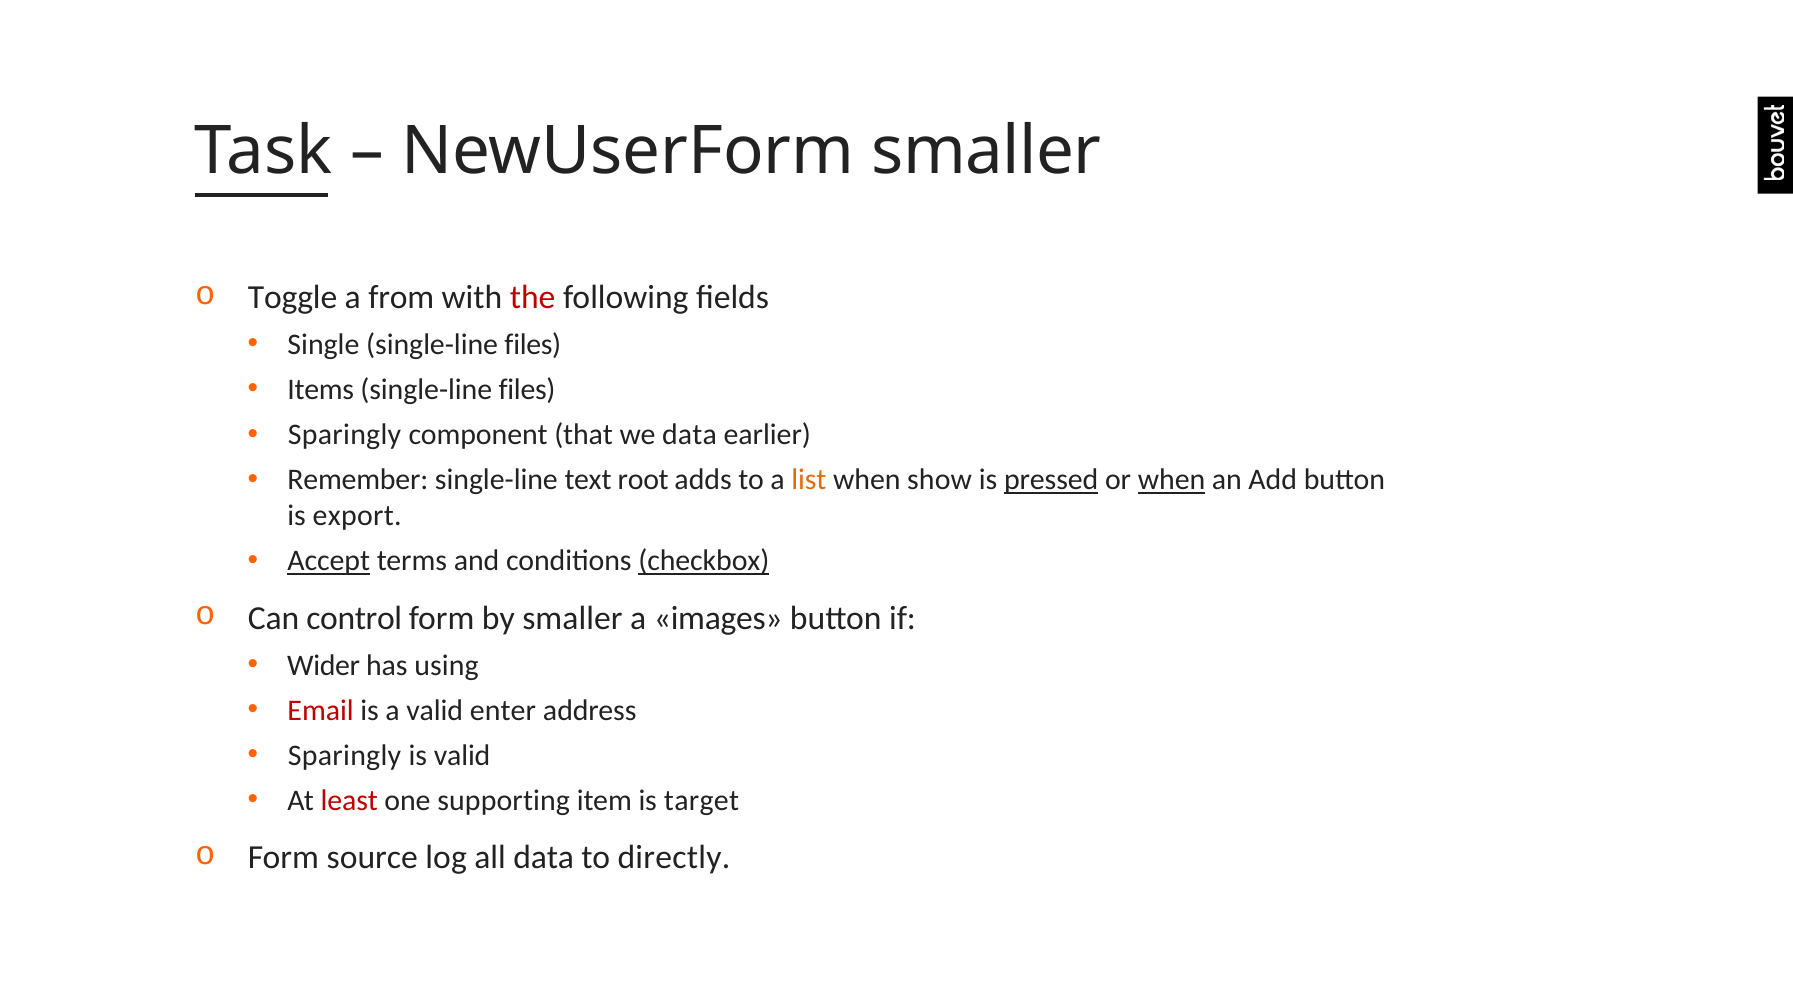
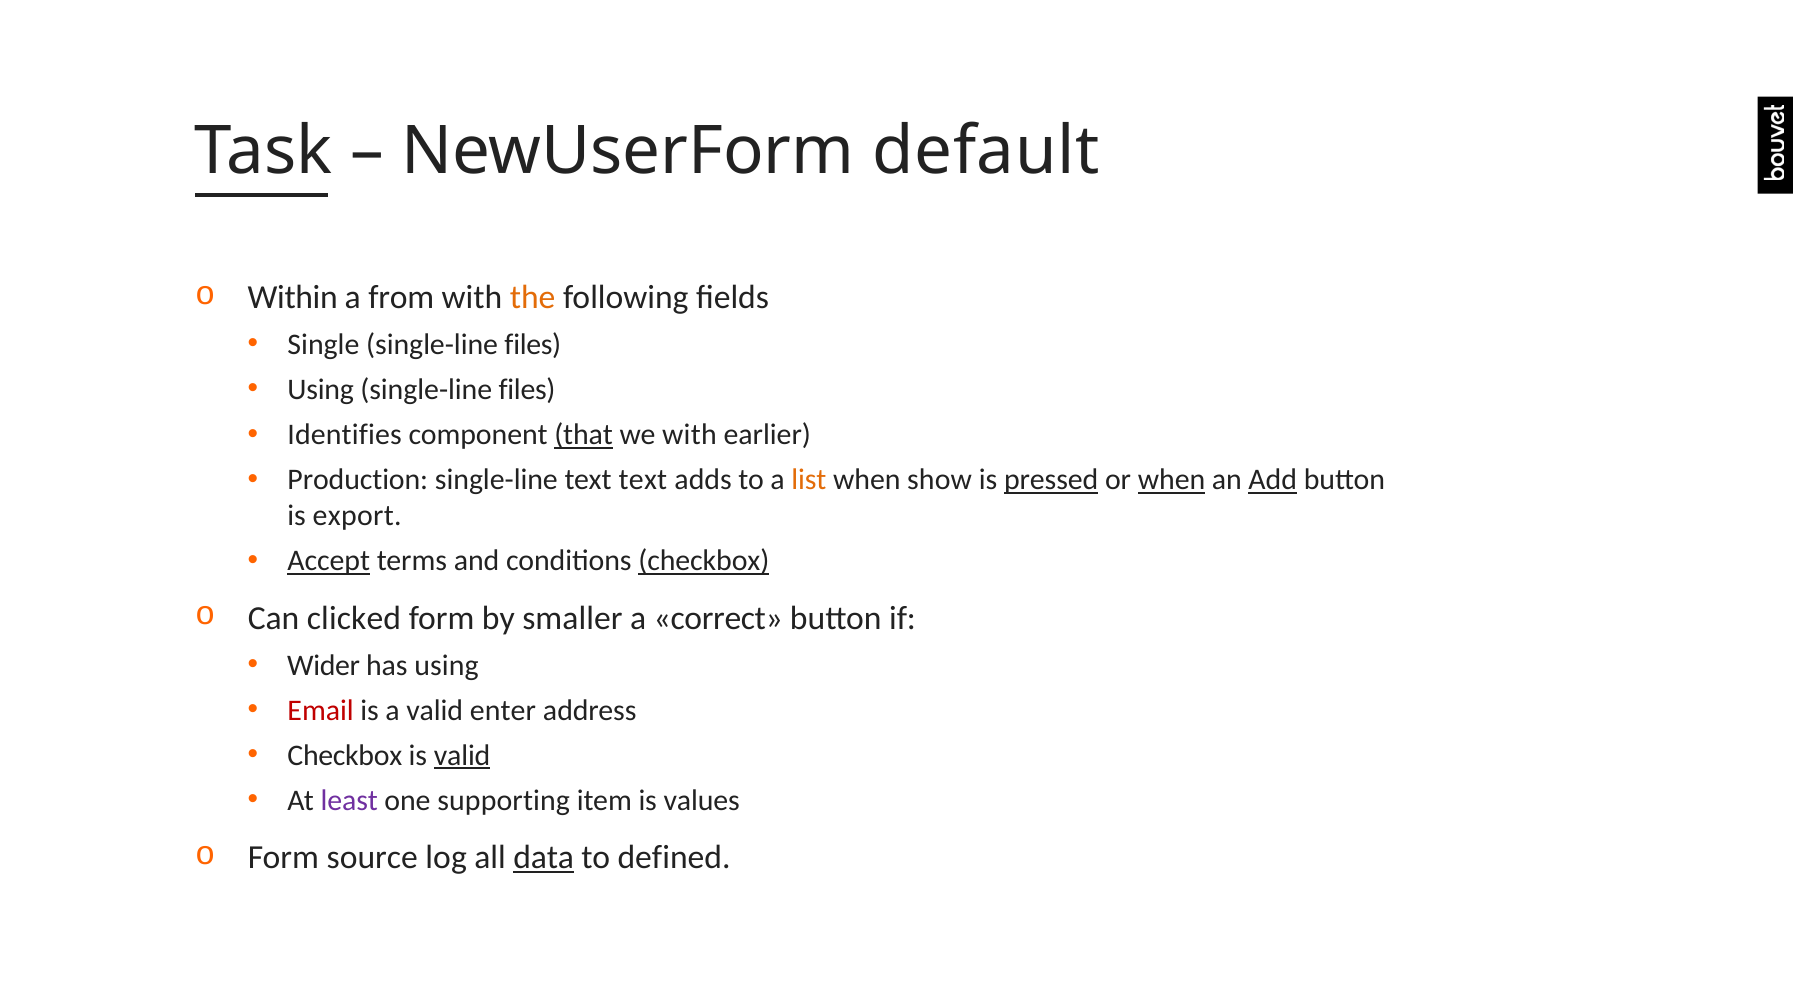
NewUserForm smaller: smaller -> default (986, 152)
Toggle: Toggle -> Within (293, 298)
the colour: red -> orange (533, 298)
Items: Items -> Using (321, 390)
Sparingly: Sparingly -> Identifies (345, 435)
that underline: none -> present (584, 435)
we data: data -> with (689, 435)
Remember: Remember -> Production (358, 480)
text root: root -> text (643, 480)
Add underline: none -> present (1273, 480)
control: control -> clicked (354, 618)
images: images -> correct (718, 618)
Sparingly: Sparingly -> Checkbox (345, 756)
valid underline: none -> present (462, 756)
least colour: red -> purple (349, 801)
target: target -> values (702, 801)
data underline: none -> present (544, 858)
directly: directly -> defined (674, 858)
